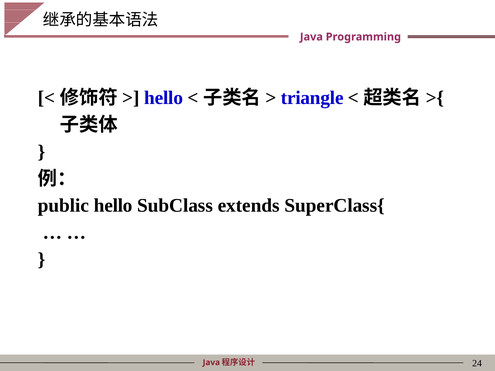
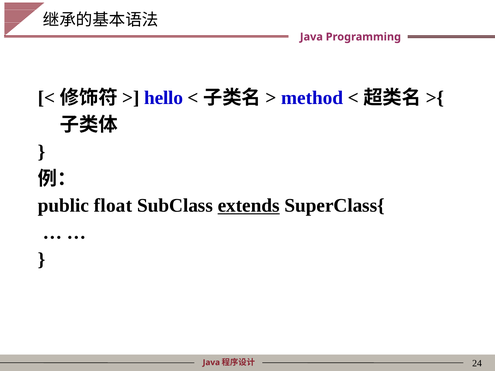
triangle: triangle -> method (312, 98)
public hello: hello -> float (113, 206)
extends underline: none -> present (249, 206)
